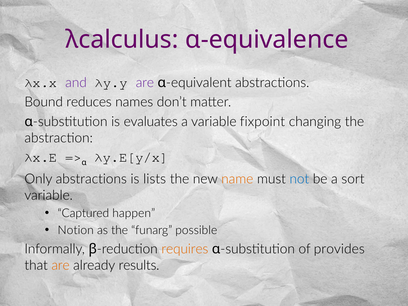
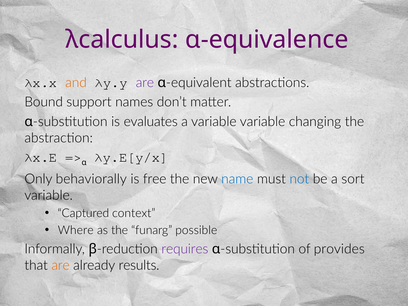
and colour: purple -> orange (76, 83)
reduces: reduces -> support (89, 102)
variable fixpoint: fixpoint -> variable (263, 122)
Only abstractions: abstractions -> behaviorally (91, 179)
lists: lists -> free (155, 179)
name colour: orange -> blue (237, 179)
happen: happen -> context (134, 213)
Notion: Notion -> Where (76, 230)
requires colour: orange -> purple (185, 249)
